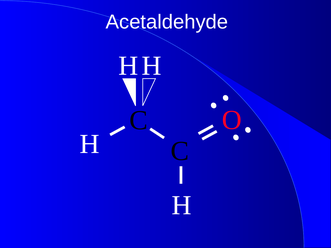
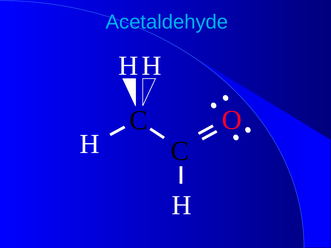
Acetaldehyde colour: white -> light blue (167, 22)
